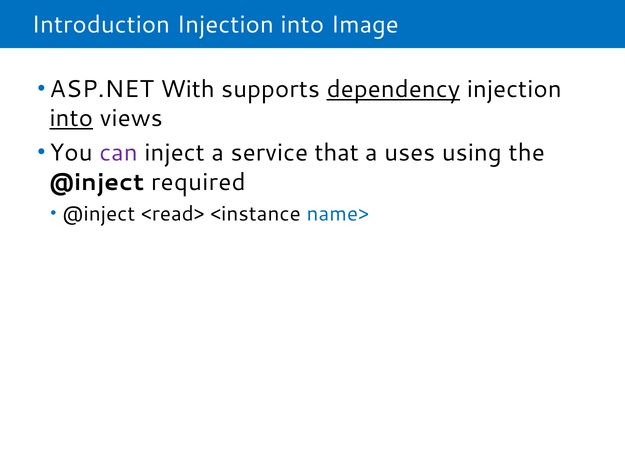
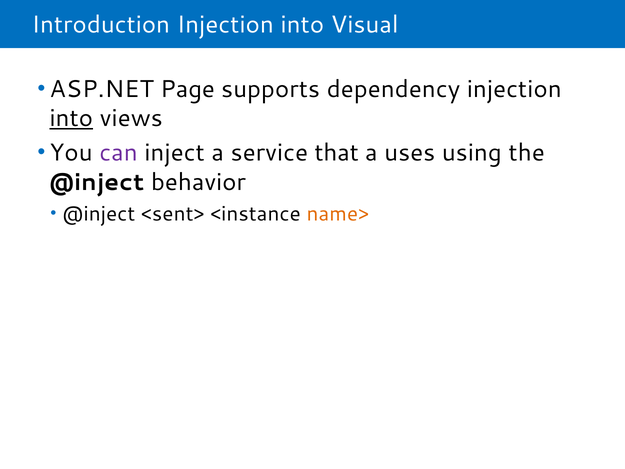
Image: Image -> Visual (365, 25)
With: With -> Page (188, 89)
dependency underline: present -> none (393, 89)
required: required -> behavior (198, 182)
<read>: <read> -> <sent> (173, 214)
name> colour: blue -> orange (338, 214)
